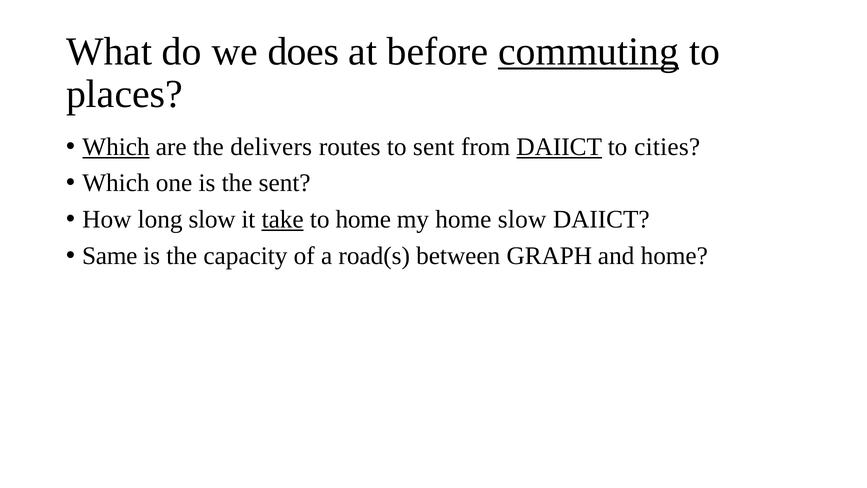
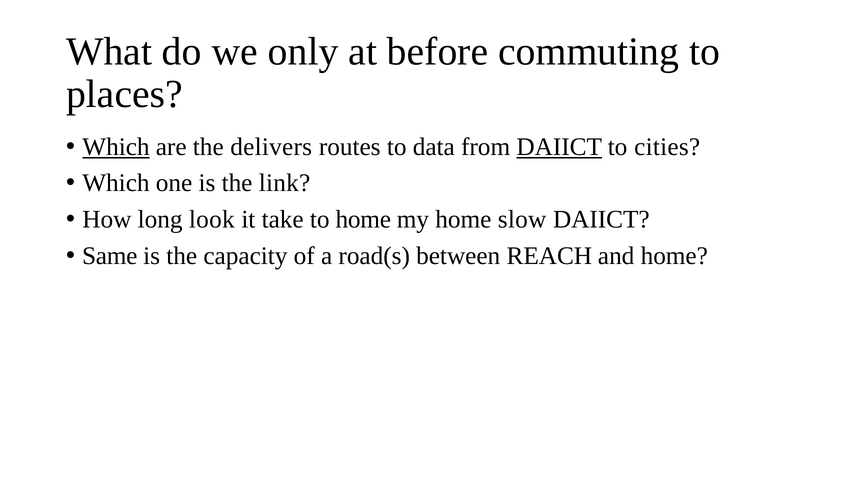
does: does -> only (303, 51)
commuting underline: present -> none (589, 51)
to sent: sent -> data (434, 147)
the sent: sent -> link (285, 183)
long slow: slow -> look (212, 219)
take underline: present -> none (283, 219)
GRAPH: GRAPH -> REACH (549, 256)
